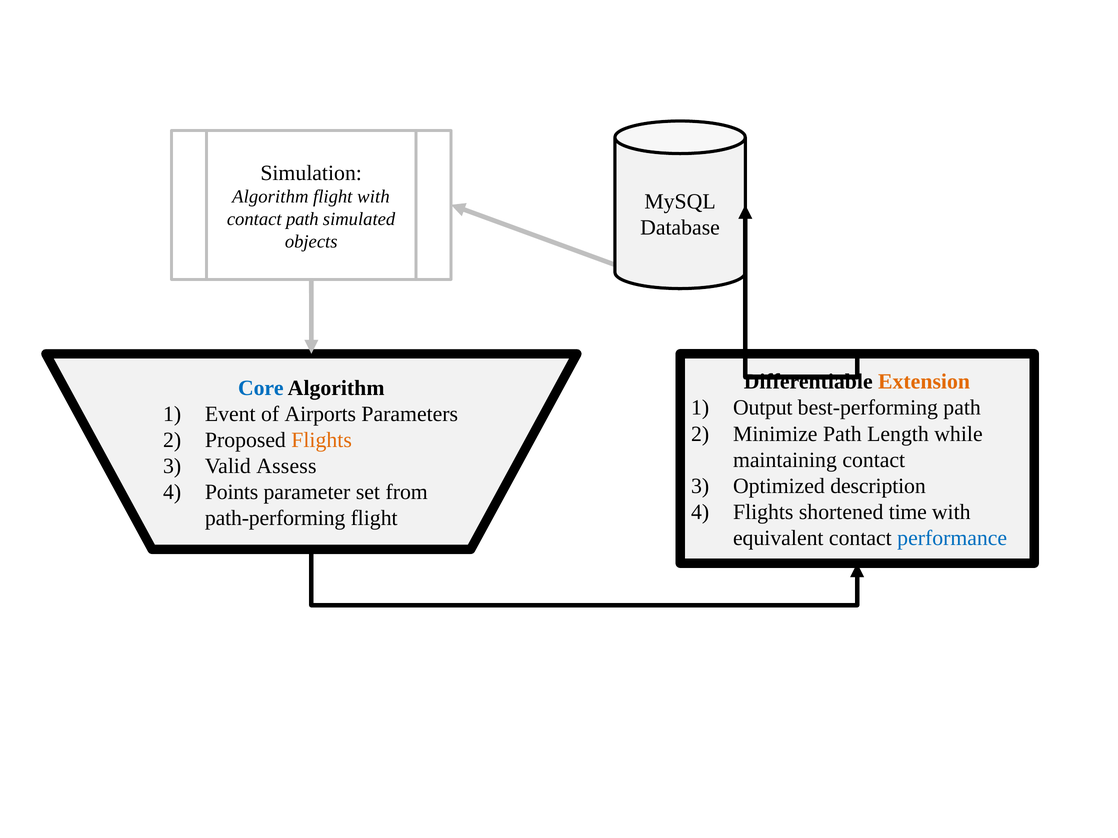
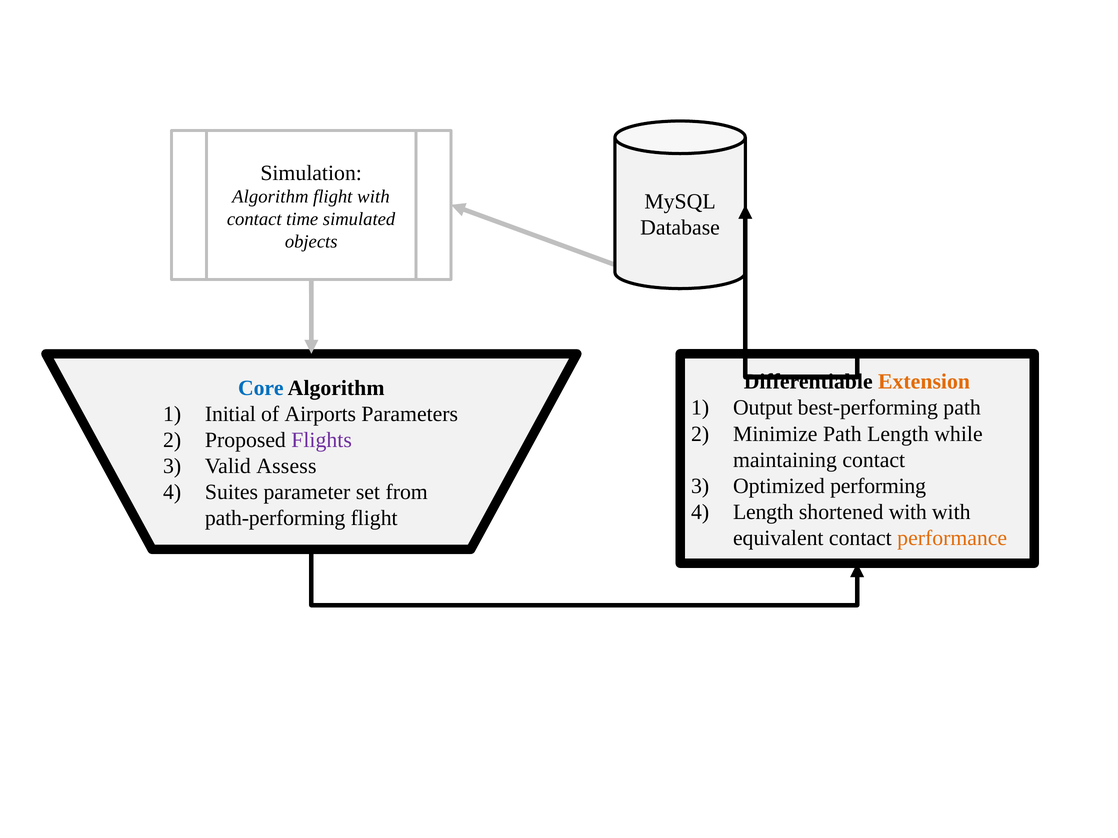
contact path: path -> time (302, 219)
Event: Event -> Initial (230, 414)
Flights colour: orange -> purple (322, 440)
description: description -> performing (878, 486)
Points: Points -> Suites (232, 492)
Flights: Flights -> Length (763, 512)
shortened time: time -> with (908, 512)
performance colour: blue -> orange (952, 539)
